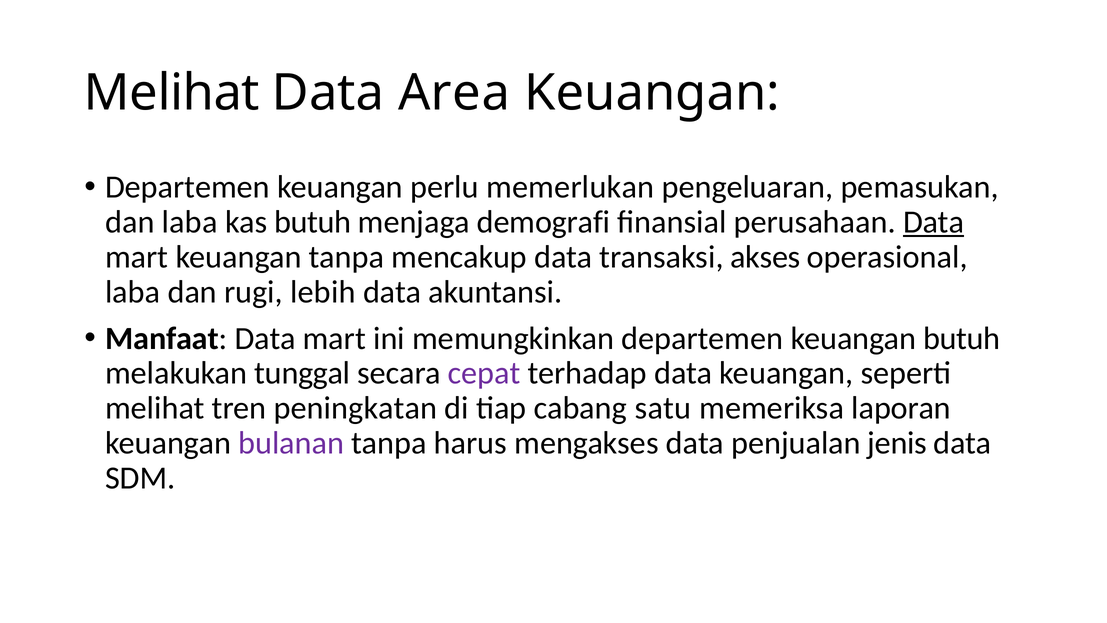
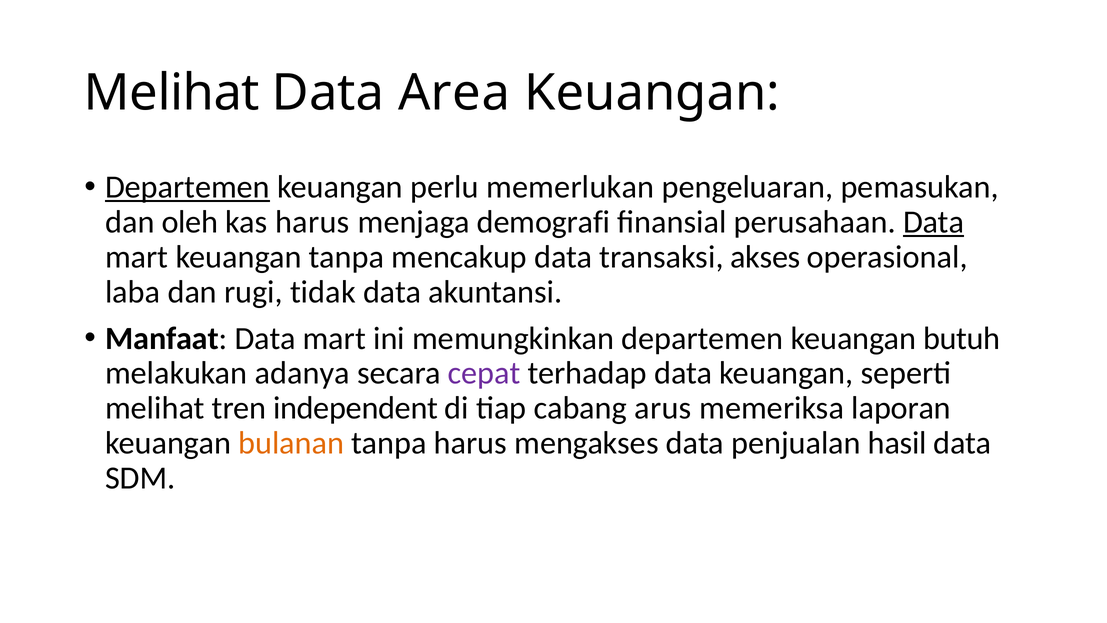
Departemen underline: none -> present (188, 187)
dan laba: laba -> oleh (190, 222)
kas butuh: butuh -> harus (312, 222)
lebih: lebih -> tidak (323, 292)
tunggal: tunggal -> adanya (302, 373)
peningkatan: peningkatan -> independent (356, 408)
satu: satu -> arus (663, 408)
bulanan colour: purple -> orange (291, 443)
jenis: jenis -> hasil (897, 443)
